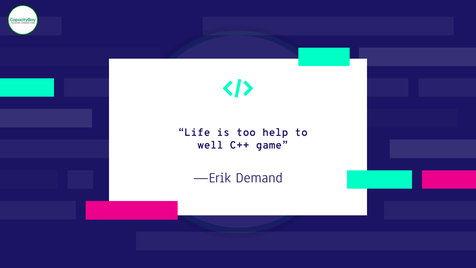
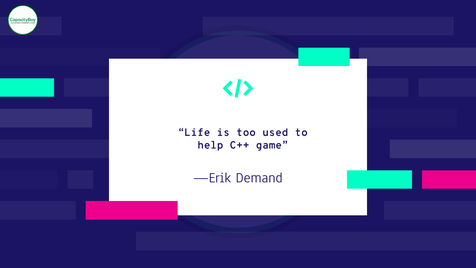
help: help -> used (275, 132)
well: well -> help (210, 145)
